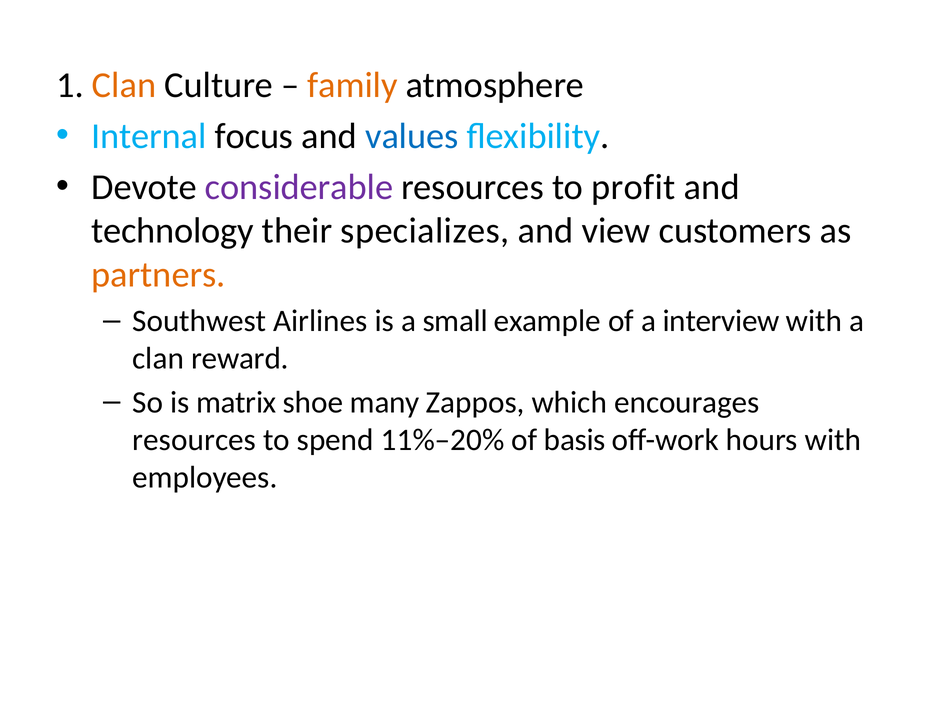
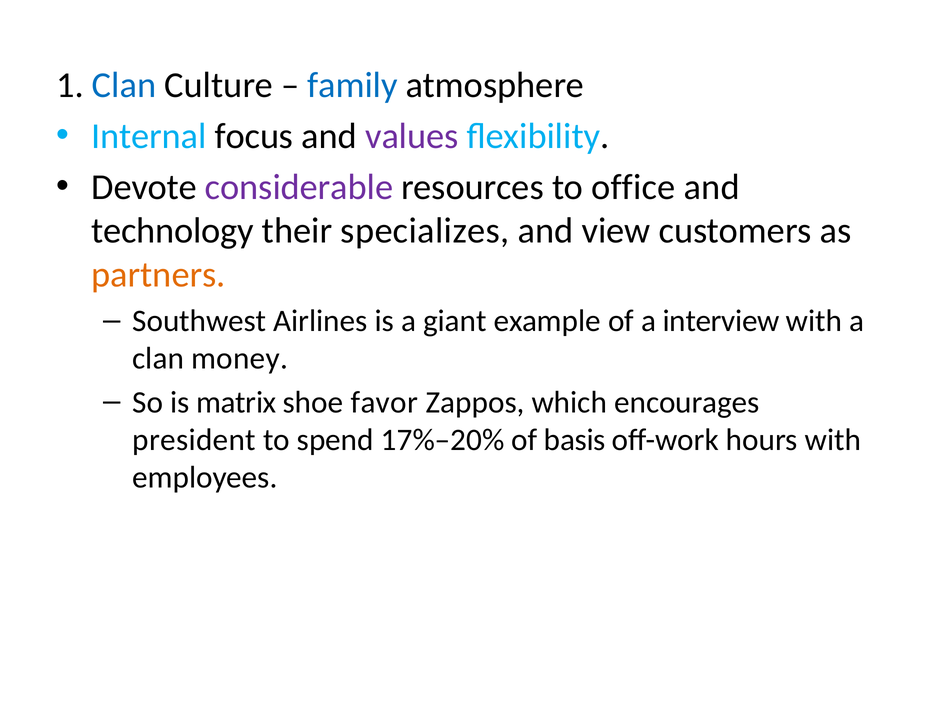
Clan colour: orange -> blue (124, 85)
family colour: orange -> blue (353, 85)
values colour: blue -> purple (412, 136)
profit: profit -> office (633, 187)
small: small -> giant (455, 321)
reward: reward -> money (240, 358)
many: many -> favor (384, 402)
resources: resources -> president (194, 440)
11%–20%: 11%–20% -> 17%–20% (443, 440)
